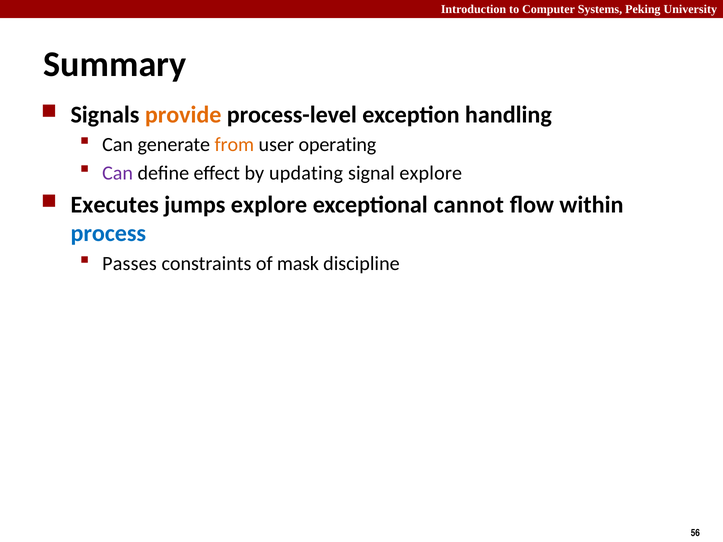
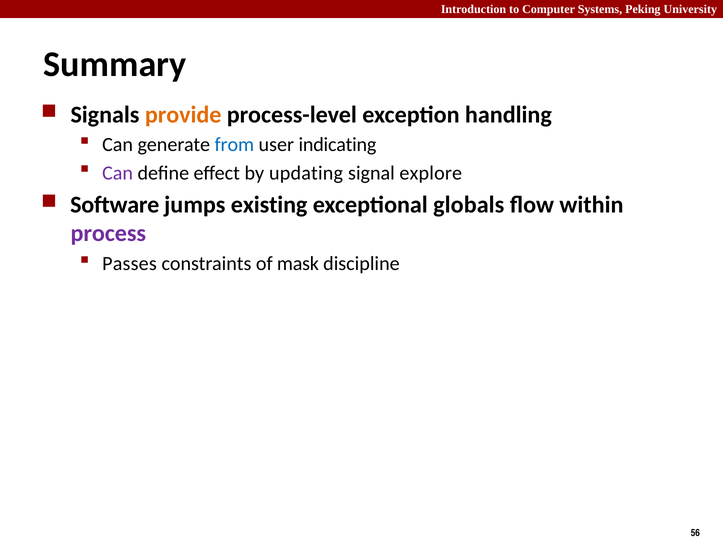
from colour: orange -> blue (234, 145)
operating: operating -> indicating (337, 145)
Executes: Executes -> Software (115, 205)
jumps explore: explore -> existing (269, 205)
cannot: cannot -> globals (469, 205)
process colour: blue -> purple (108, 234)
